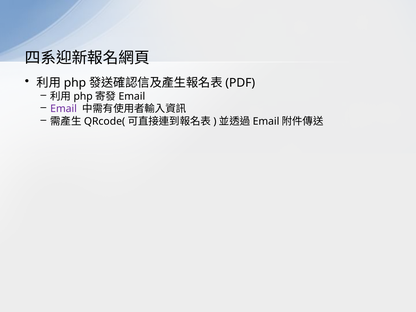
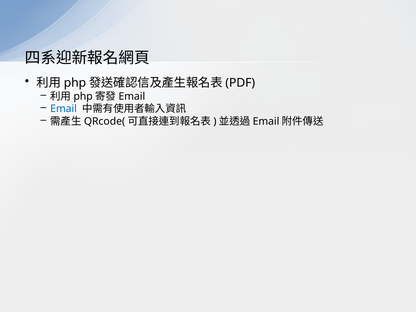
Email colour: purple -> blue (64, 109)
